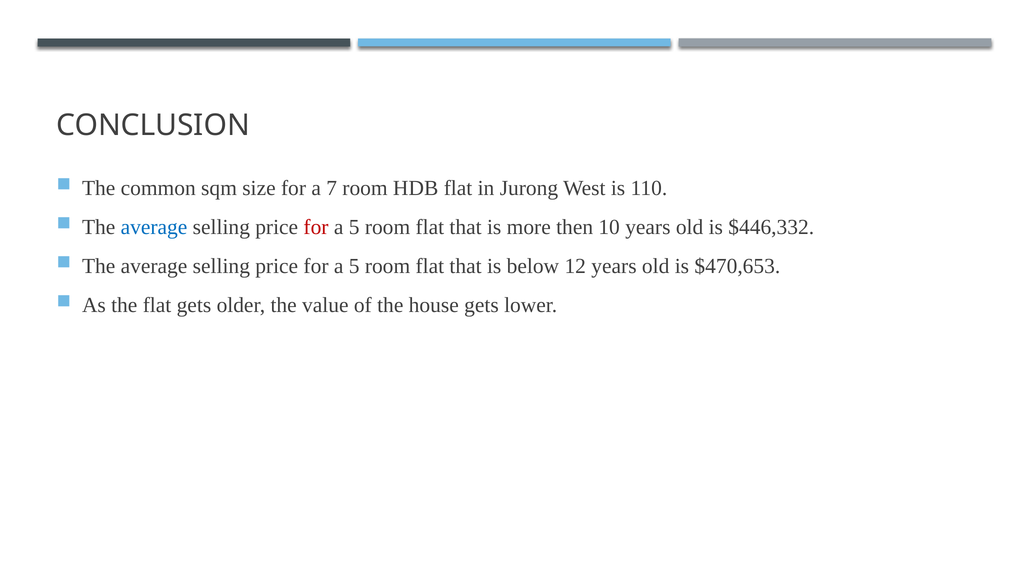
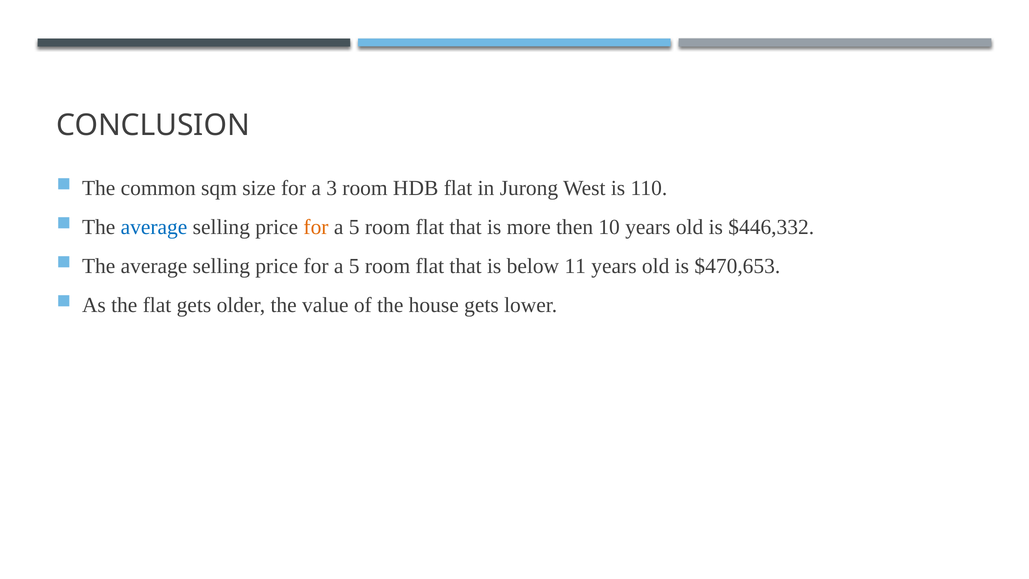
7: 7 -> 3 (332, 188)
for colour: red -> orange (316, 227)
12: 12 -> 11 (575, 266)
